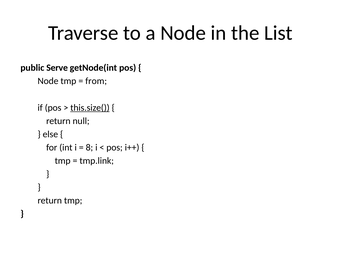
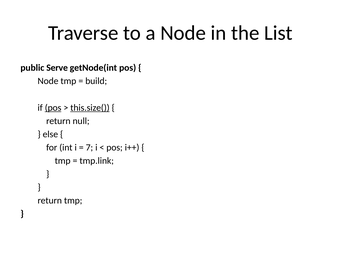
from: from -> build (96, 81)
pos underline: none -> present (53, 108)
8: 8 -> 7 (89, 147)
